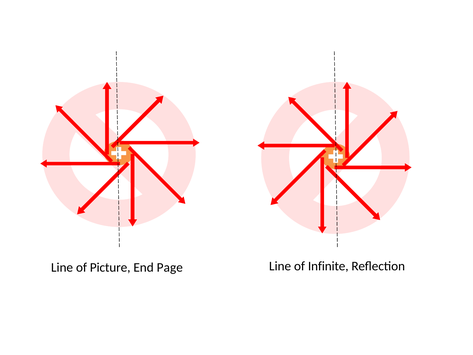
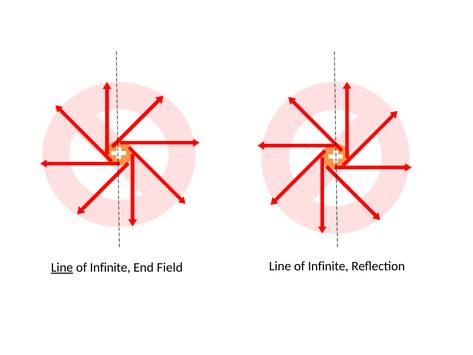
Line underline: none -> present (62, 267)
Picture: Picture -> Infinite (110, 267)
Page: Page -> Field (170, 267)
